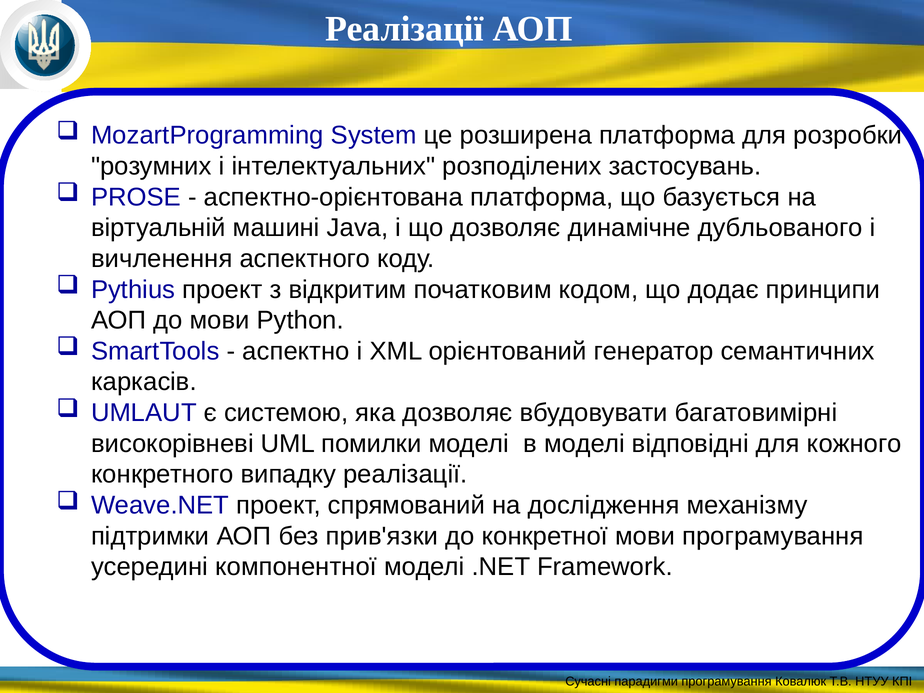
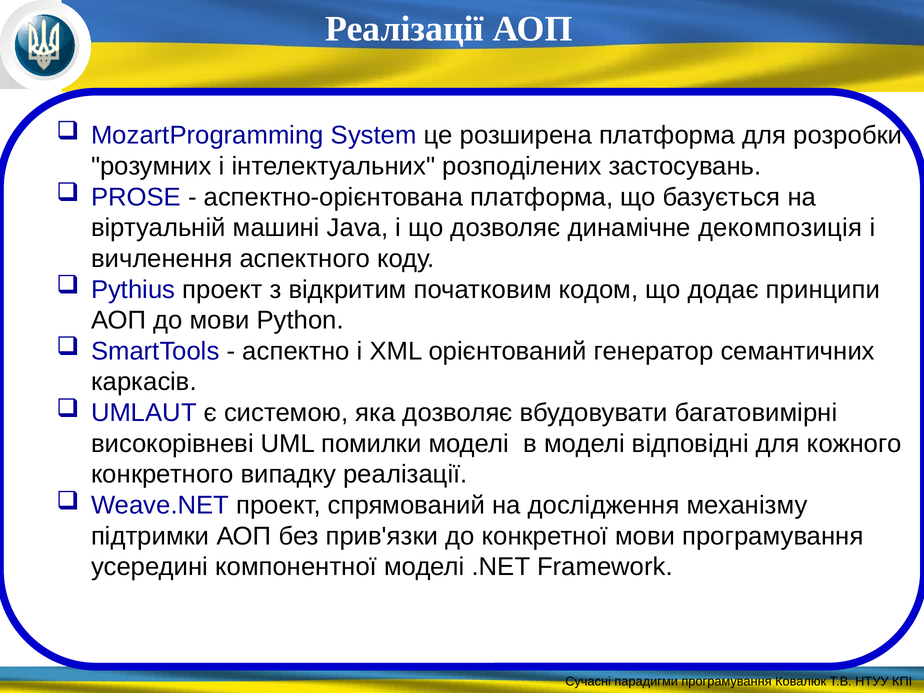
дубльованого: дубльованого -> декомпозиція (780, 228)
